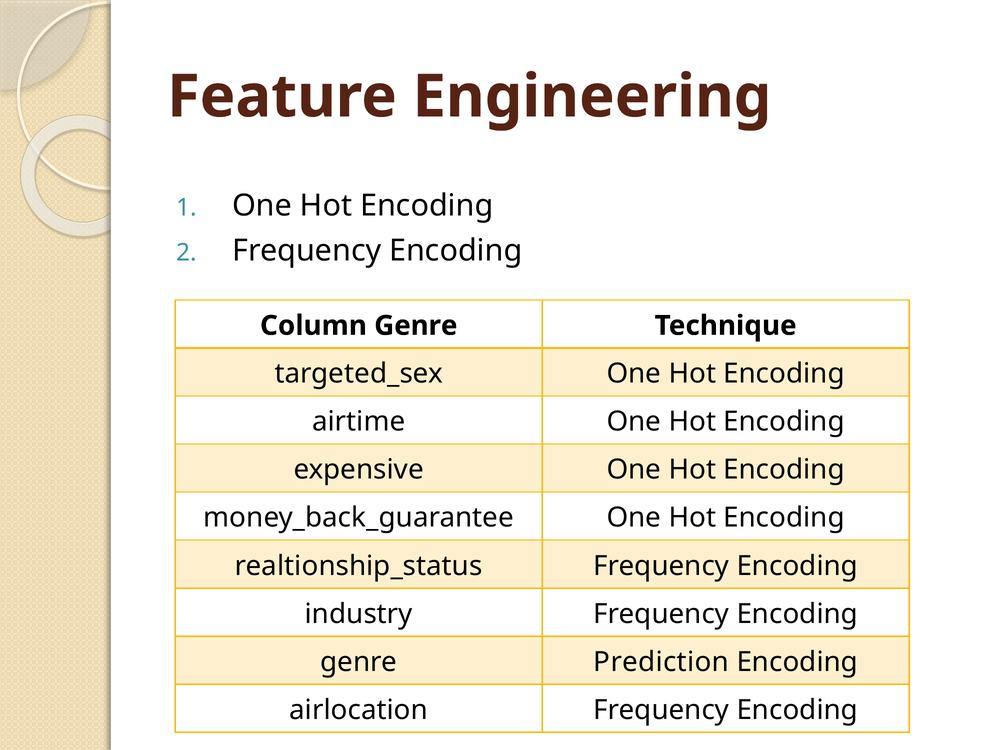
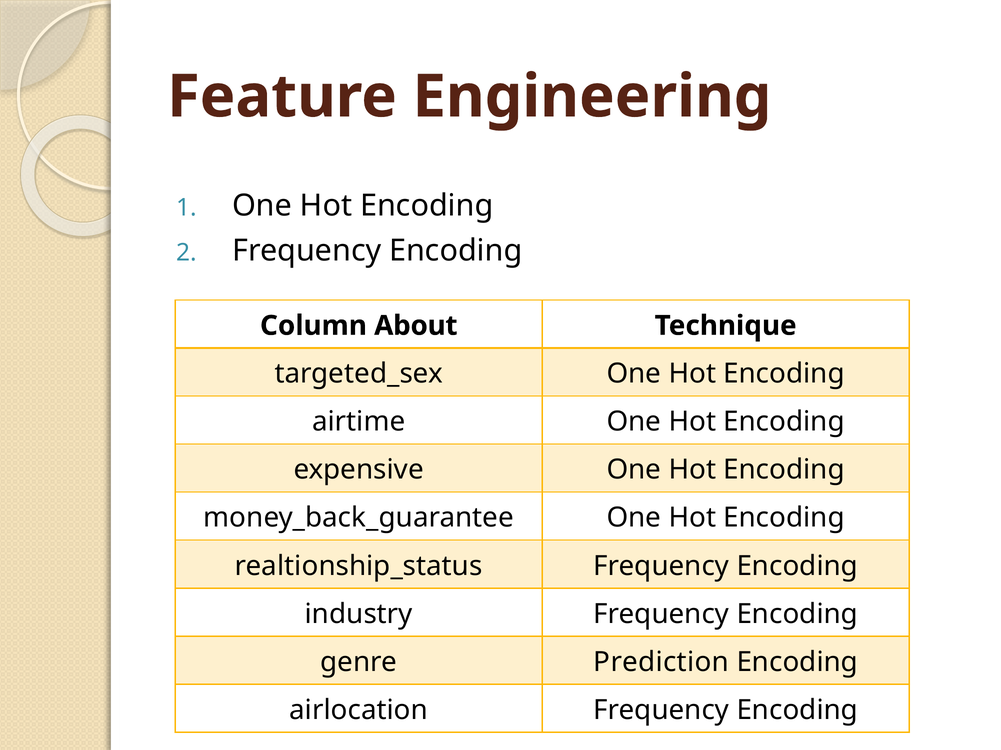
Column Genre: Genre -> About (416, 326)
